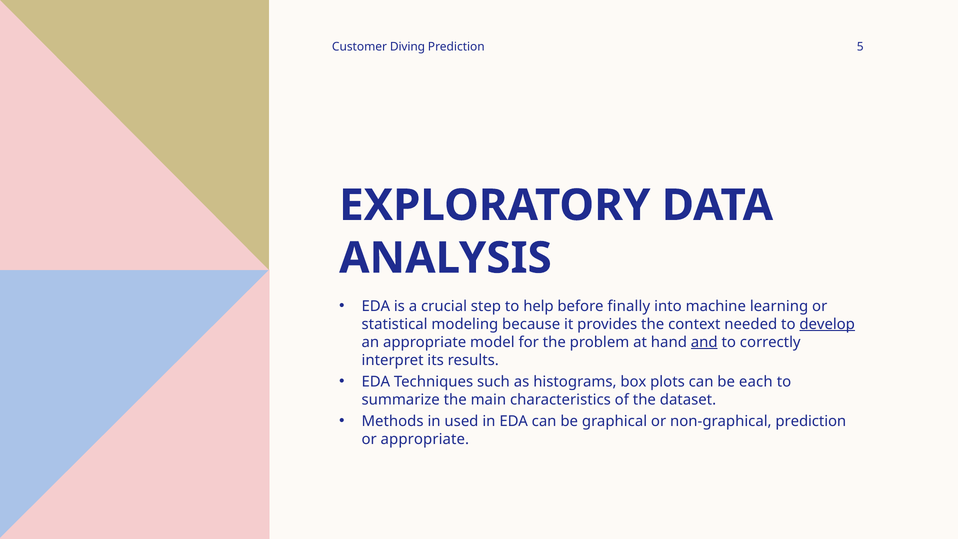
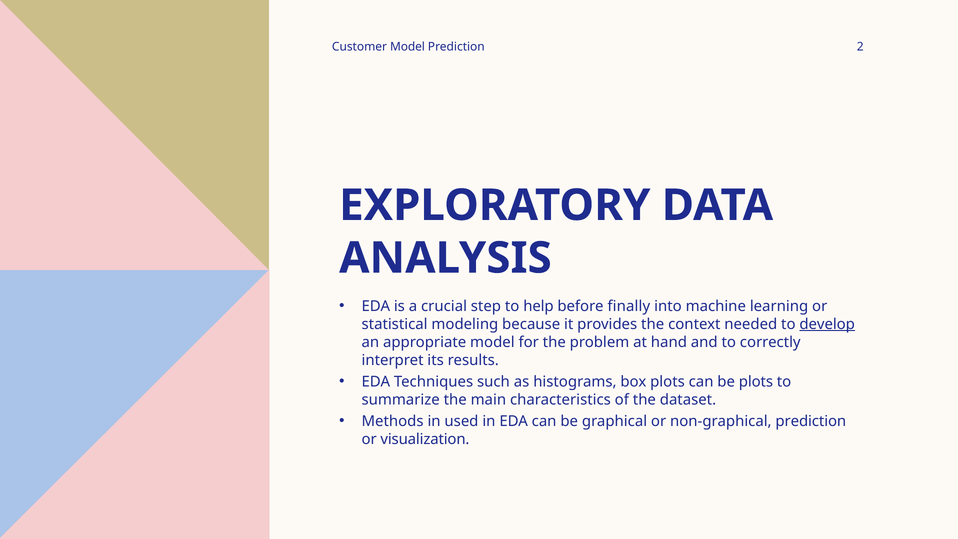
Customer Diving: Diving -> Model (407, 47)
5: 5 -> 2 (860, 47)
and underline: present -> none (704, 342)
be each: each -> plots (756, 382)
or appropriate: appropriate -> visualization (425, 439)
